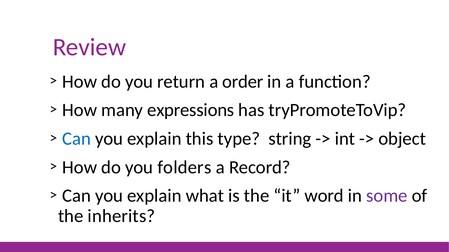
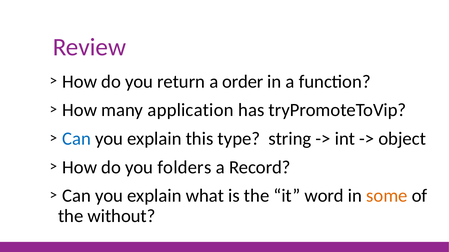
expressions: expressions -> application (191, 110)
some colour: purple -> orange (387, 196)
inherits: inherits -> without (122, 216)
